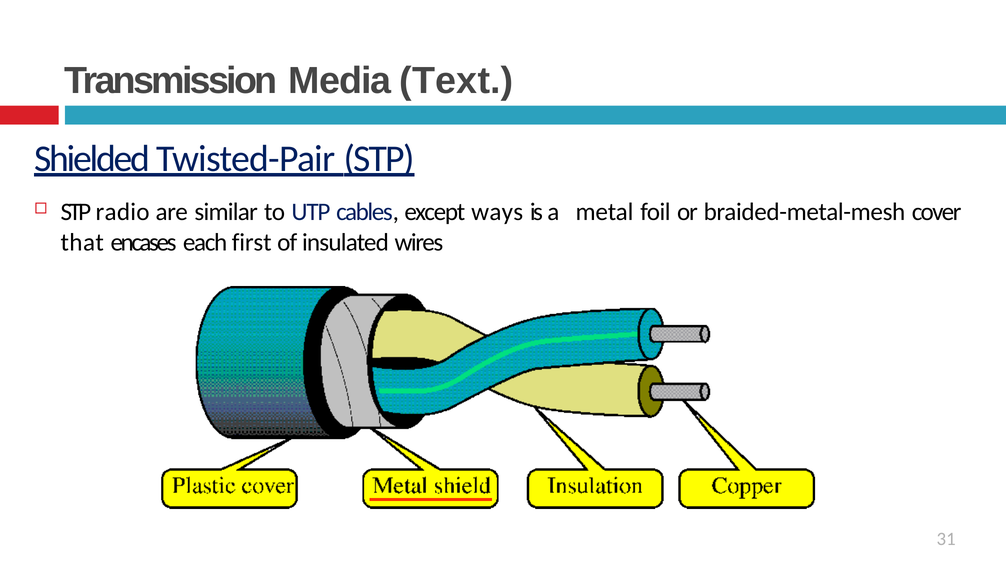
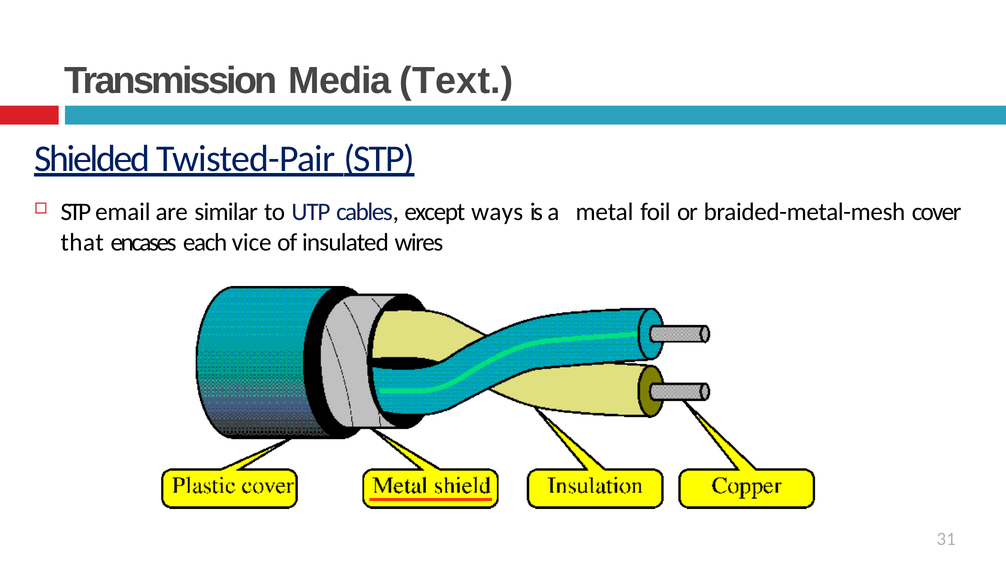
radio: radio -> email (123, 212)
first: first -> vice (252, 242)
